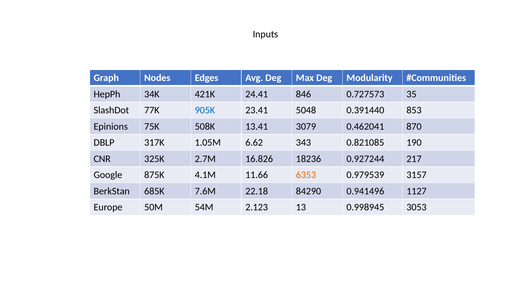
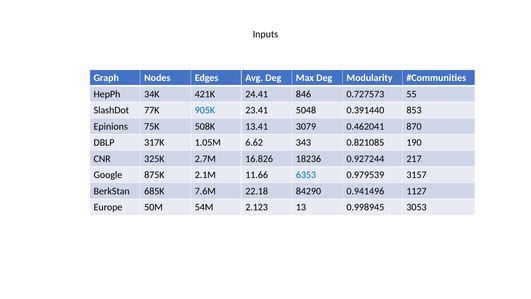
35: 35 -> 55 (411, 94)
4.1M: 4.1M -> 2.1M (205, 175)
6353 colour: orange -> blue (306, 175)
